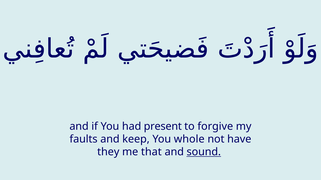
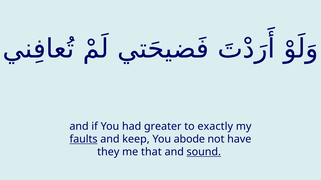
present: present -> greater (163, 127)
forgive: forgive -> exactly (215, 127)
faults underline: none -> present (84, 140)
whole: whole -> abode (189, 140)
